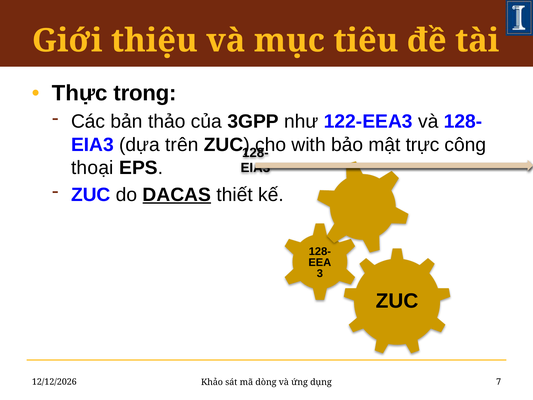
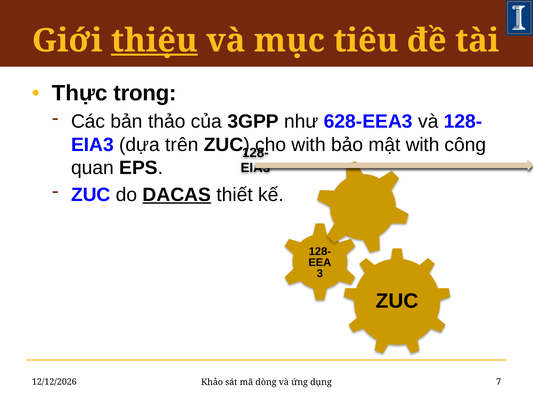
thiệu underline: none -> present (154, 41)
122-EEA3: 122-EEA3 -> 628-EEA3 (368, 122)
mật trực: trực -> with (423, 145)
thoại: thoại -> quan (92, 168)
